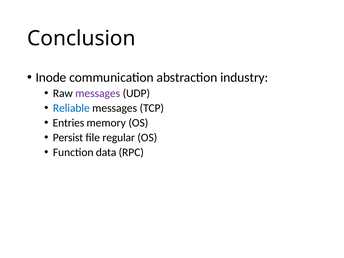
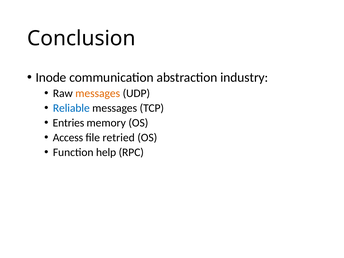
messages colour: purple -> orange (98, 93)
Persist: Persist -> Access (68, 138)
regular: regular -> retried (119, 138)
data: data -> help (106, 152)
